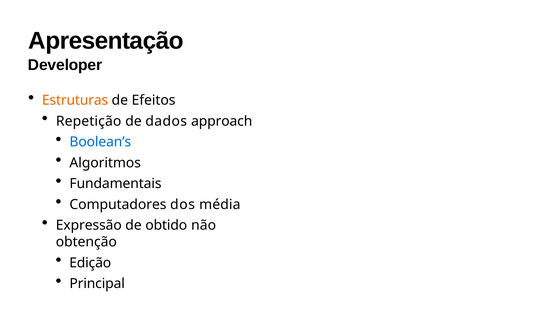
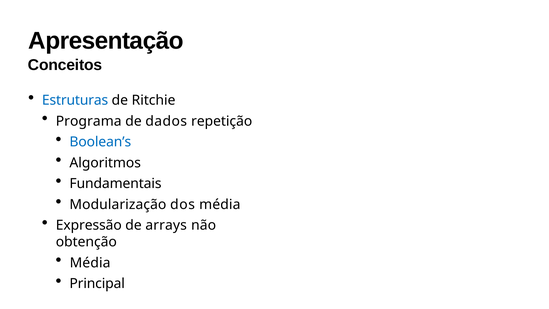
Developer: Developer -> Conceitos (65, 65)
Estruturas colour: orange -> blue (75, 100)
Efeitos: Efeitos -> Ritchie (154, 100)
Repetição: Repetição -> Programa (89, 121)
approach: approach -> repetição (222, 121)
Computadores: Computadores -> Modularização (118, 204)
obtido: obtido -> arrays (166, 225)
Edição: Edição -> Média (90, 263)
